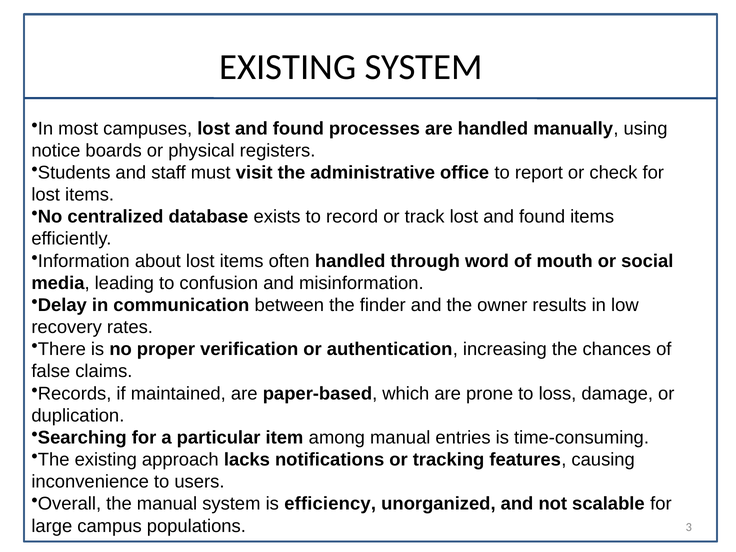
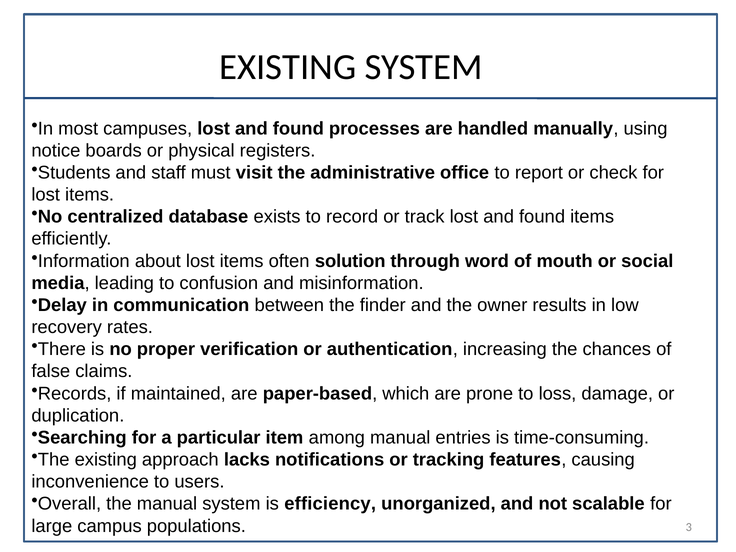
often handled: handled -> solution (350, 261)
